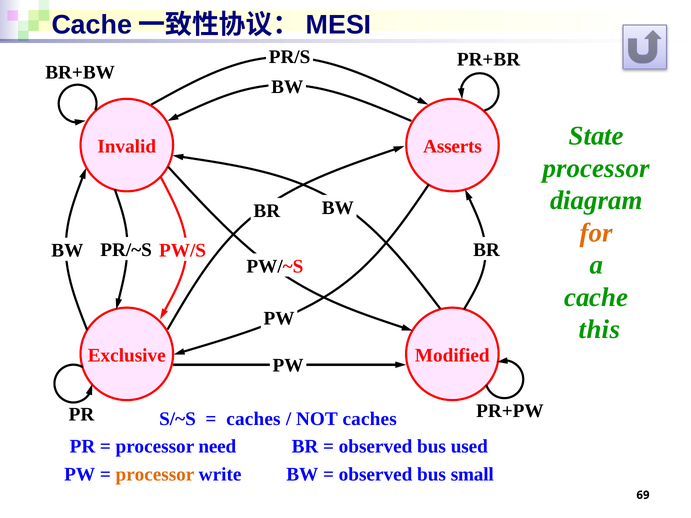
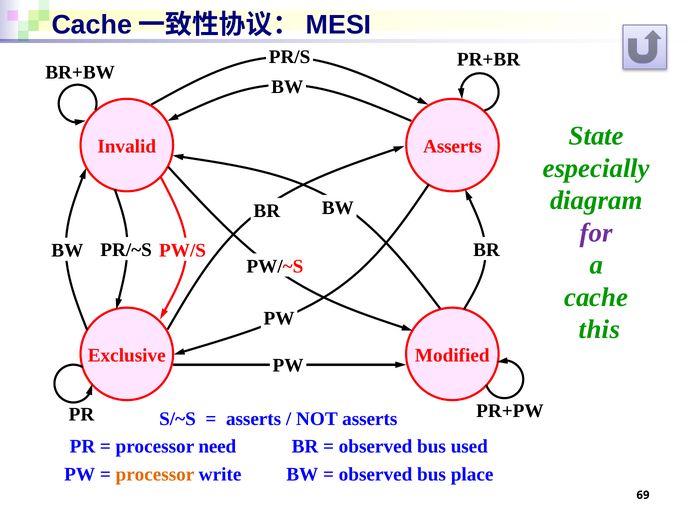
processor: processor -> especially (596, 168)
for colour: orange -> purple (596, 233)
caches: caches -> asserts (254, 419)
NOT caches: caches -> asserts (370, 419)
small: small -> place (472, 474)
